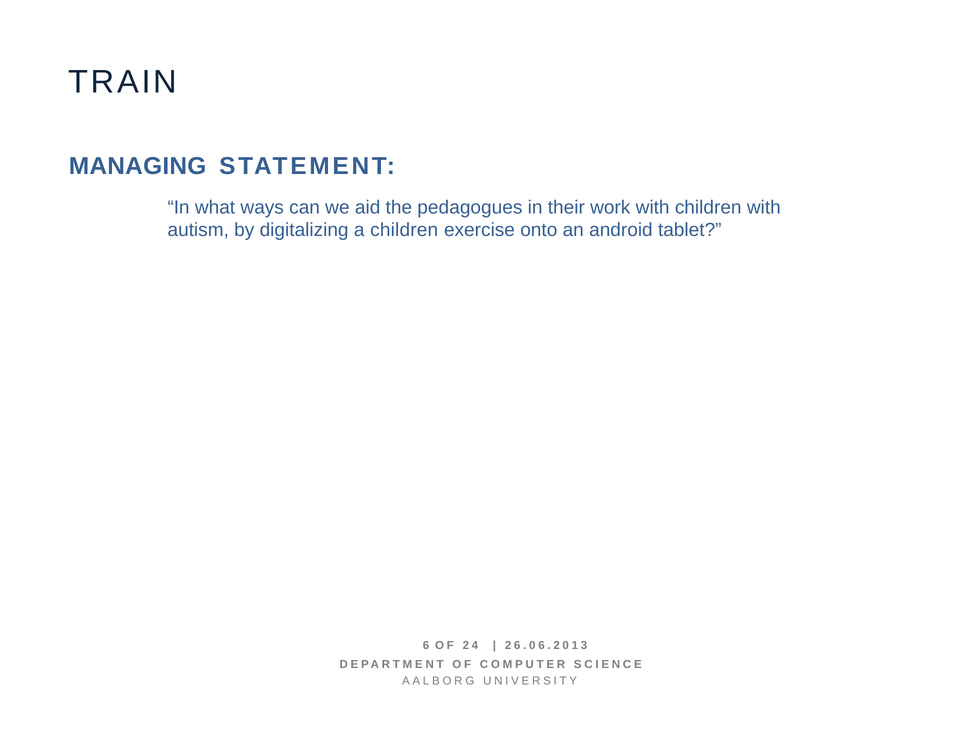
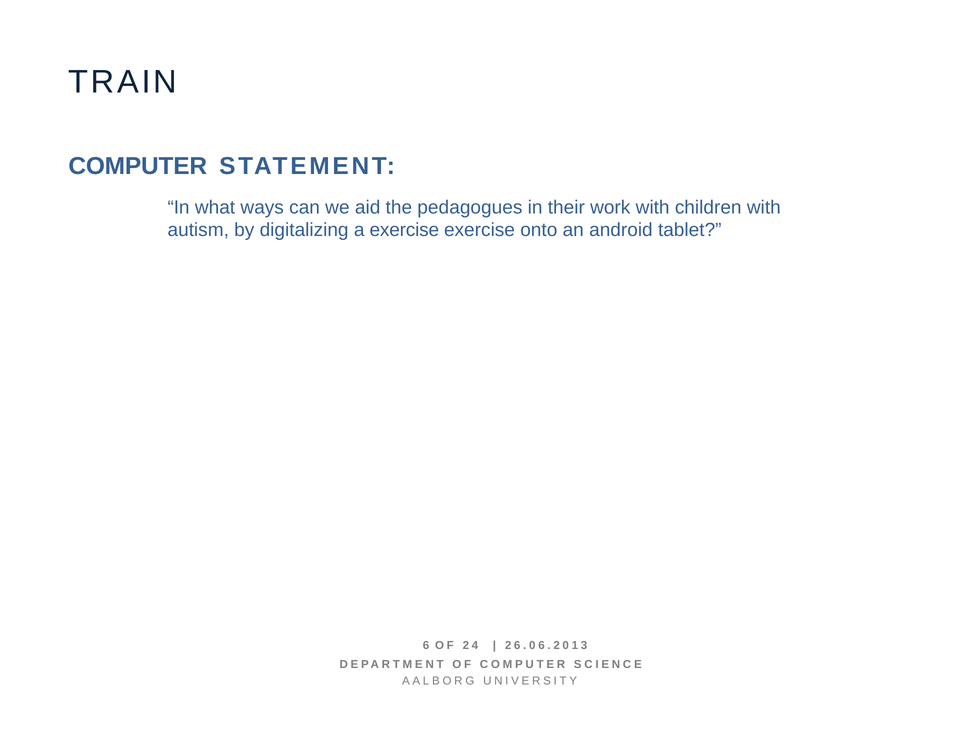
MANAGING: MANAGING -> COMPUTER (138, 166)
a children: children -> exercise (404, 230)
